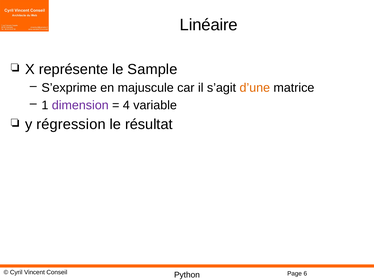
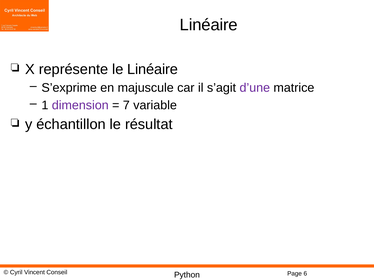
le Sample: Sample -> Linéaire (153, 69)
d’une colour: orange -> purple (255, 88)
4: 4 -> 7 (126, 105)
régression: régression -> échantillon (71, 125)
